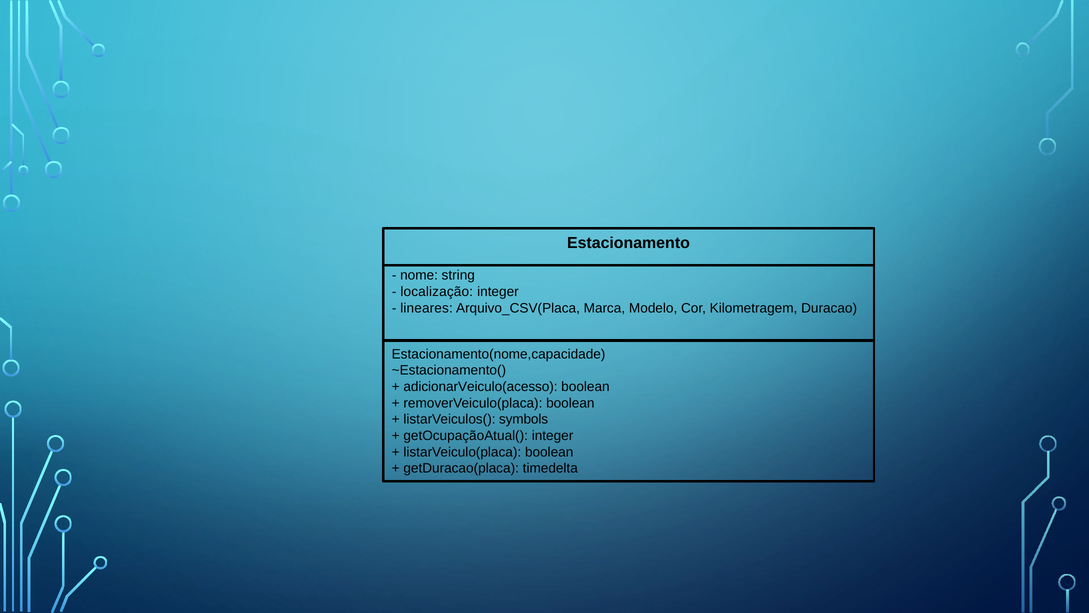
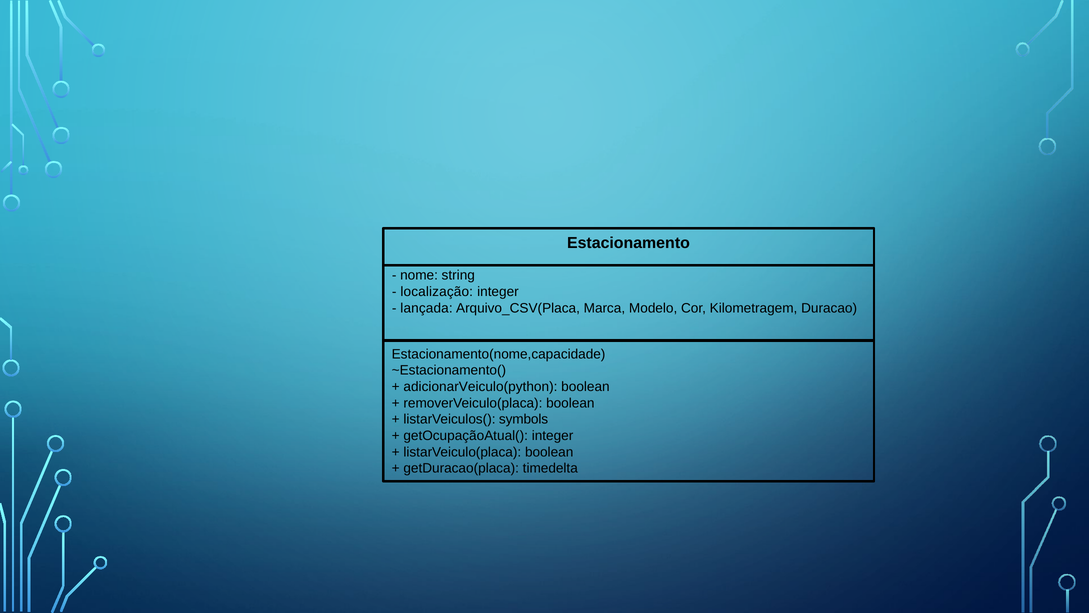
lineares: lineares -> lançada (427, 308)
adicionarVeiculo(acesso: adicionarVeiculo(acesso -> adicionarVeiculo(python (480, 386)
